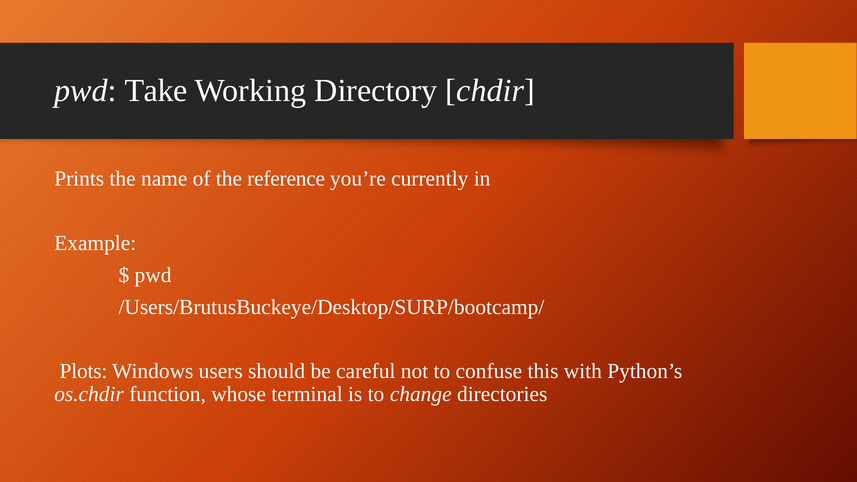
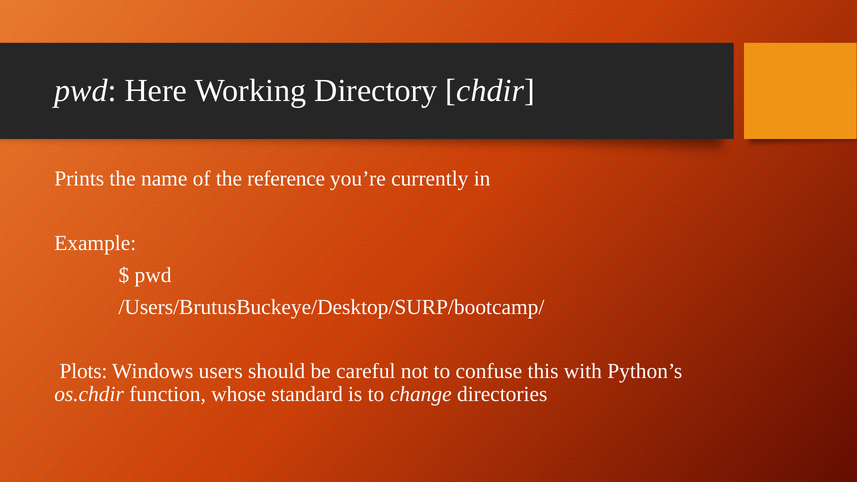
Take: Take -> Here (156, 91)
terminal: terminal -> standard (307, 394)
